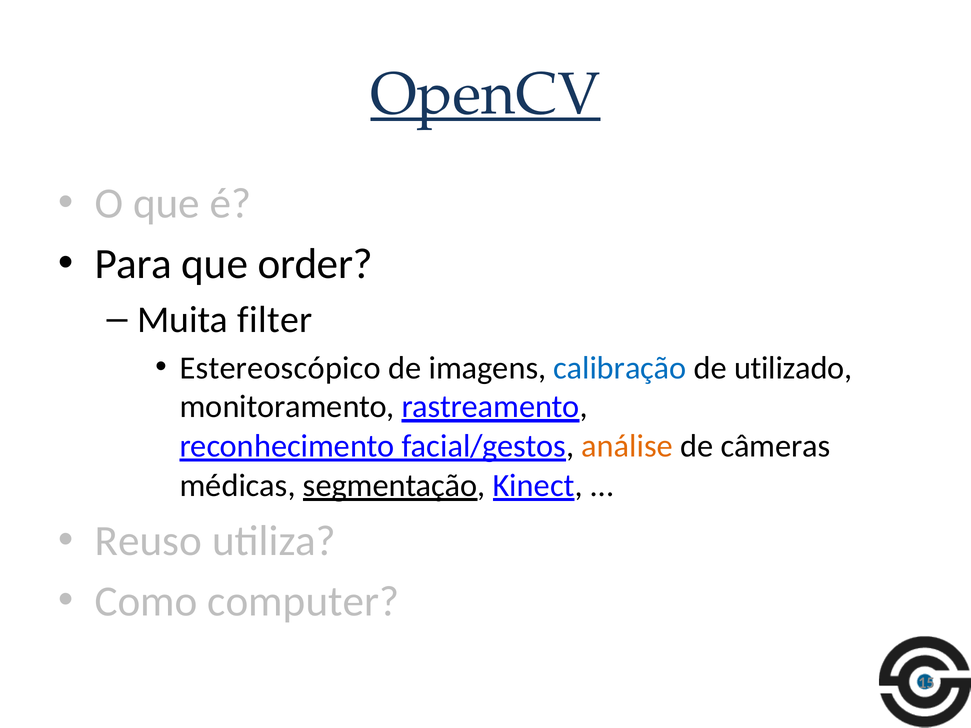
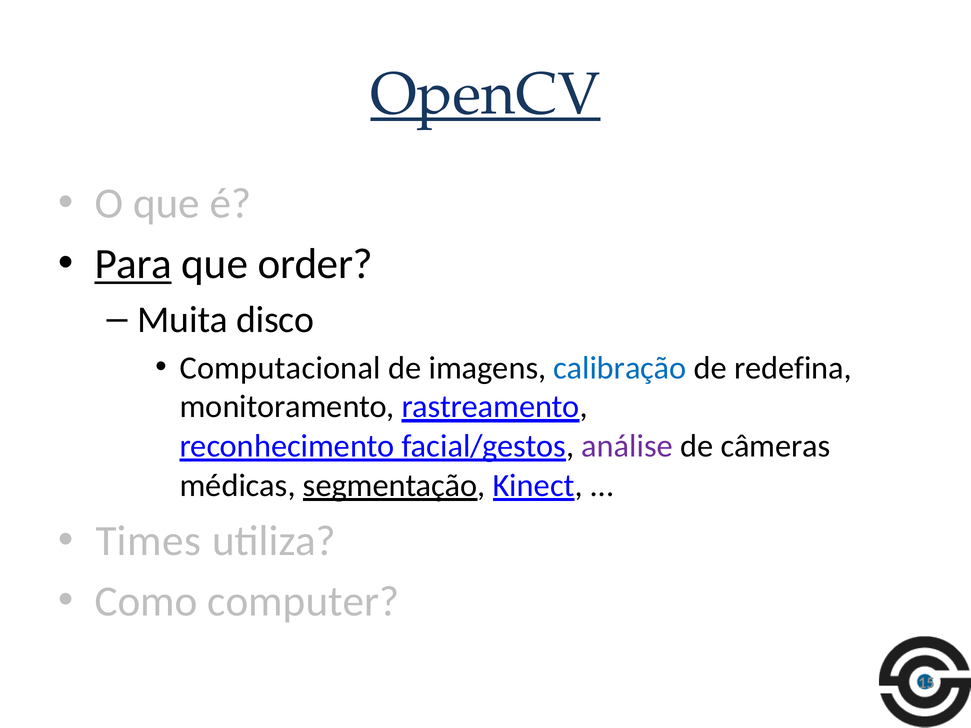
Para underline: none -> present (133, 264)
filter: filter -> disco (275, 320)
Estereoscópico: Estereoscópico -> Computacional (280, 368)
utilizado: utilizado -> redefina (793, 368)
análise colour: orange -> purple (627, 446)
Reuso: Reuso -> Times (148, 541)
